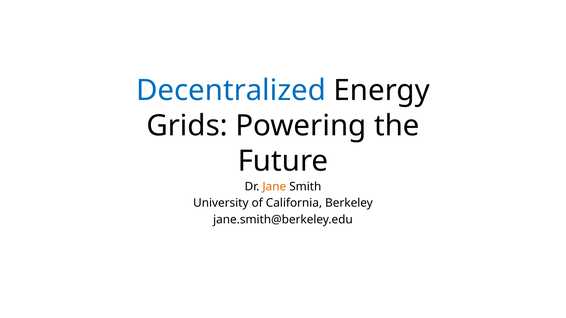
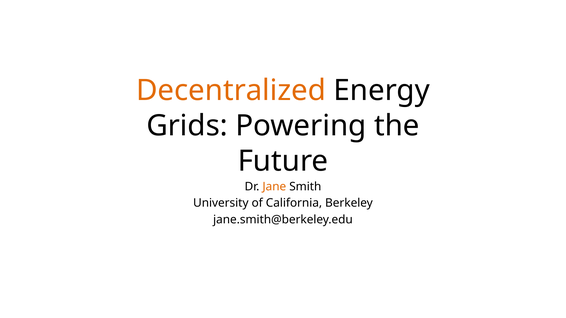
Decentralized colour: blue -> orange (231, 90)
